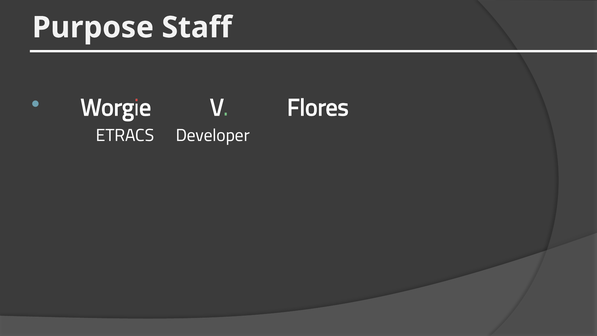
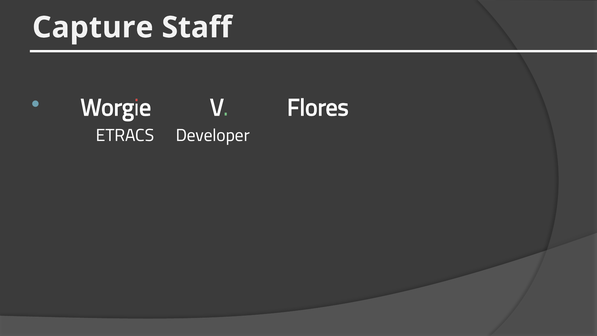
Purpose: Purpose -> Capture (93, 27)
